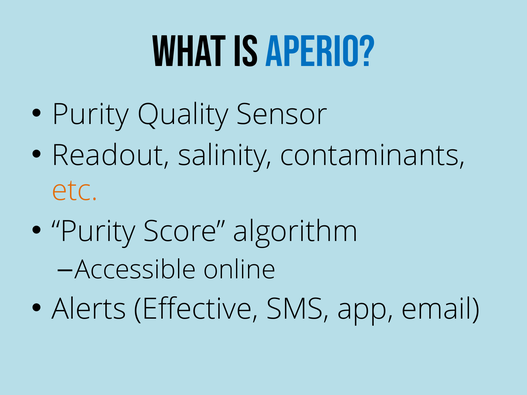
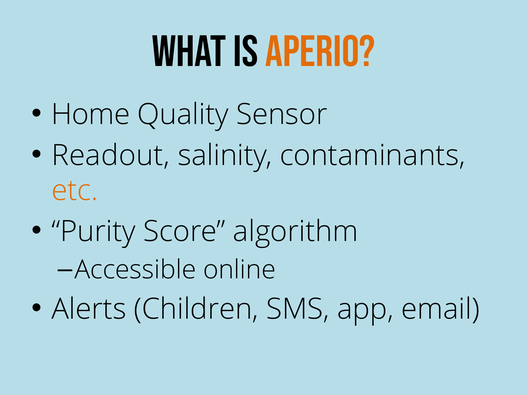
Aperio colour: blue -> orange (320, 52)
Purity: Purity -> Home (91, 114)
Effective: Effective -> Children (196, 309)
